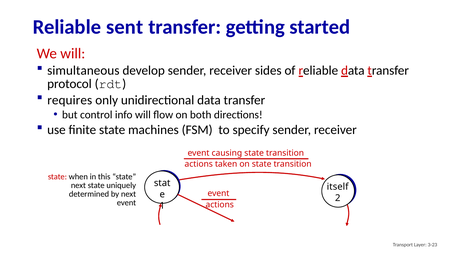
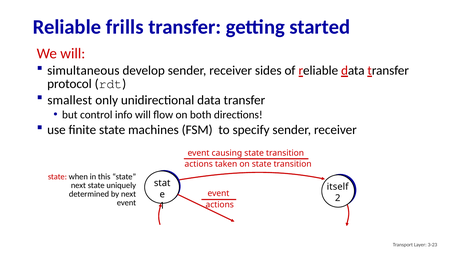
sent: sent -> frills (125, 27)
requires: requires -> smallest (70, 100)
